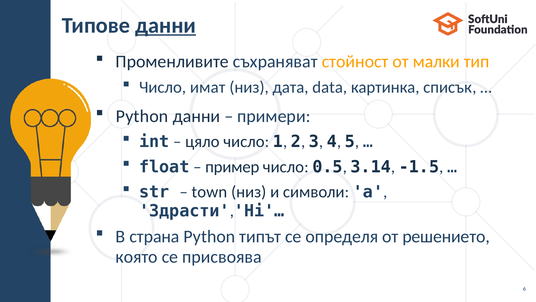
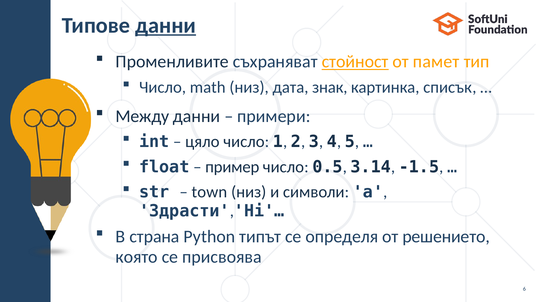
стойност underline: none -> present (355, 62)
малки: малки -> памет (436, 62)
имат: имат -> math (208, 87)
data: data -> знак (330, 87)
Python: Python -> Между (142, 116)
